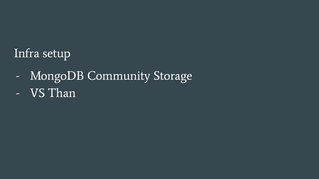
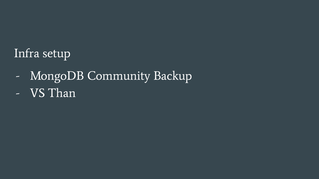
Storage: Storage -> Backup (173, 76)
